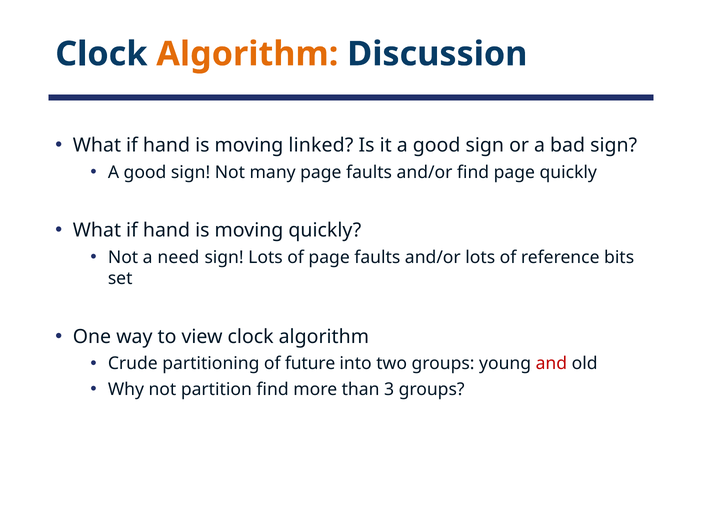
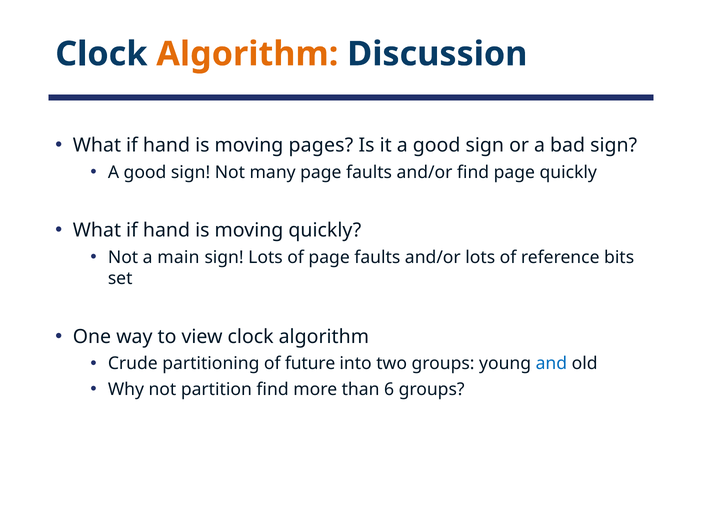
linked: linked -> pages (321, 145)
need: need -> main (178, 257)
and colour: red -> blue (551, 363)
3: 3 -> 6 (389, 389)
